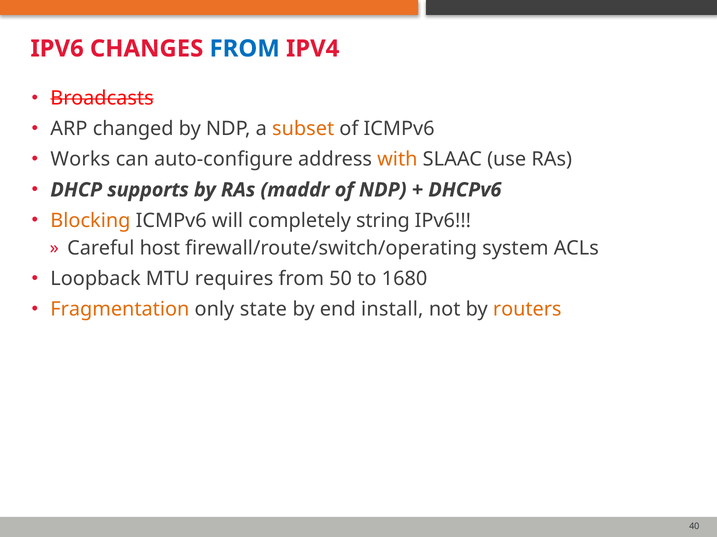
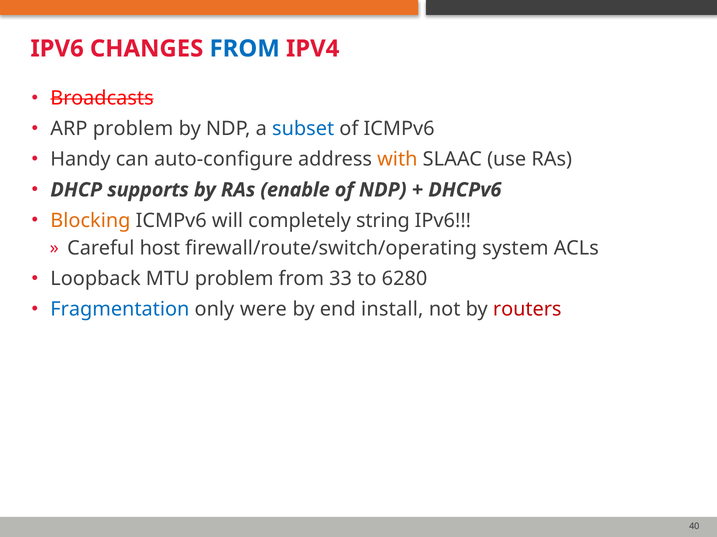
ARP changed: changed -> problem (133, 129)
subset colour: orange -> blue (303, 129)
Works: Works -> Handy (81, 160)
maddr: maddr -> enable (295, 190)
MTU requires: requires -> problem (234, 279)
50: 50 -> 33 (341, 279)
1680: 1680 -> 6280 (405, 279)
Fragmentation colour: orange -> blue (120, 310)
state: state -> were (263, 310)
routers colour: orange -> red (527, 310)
